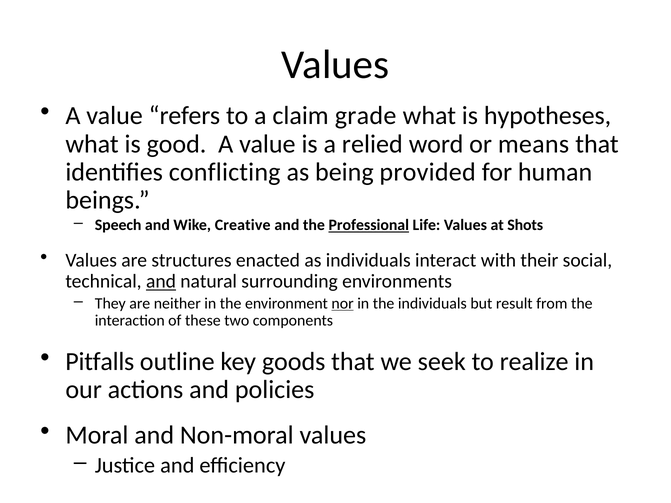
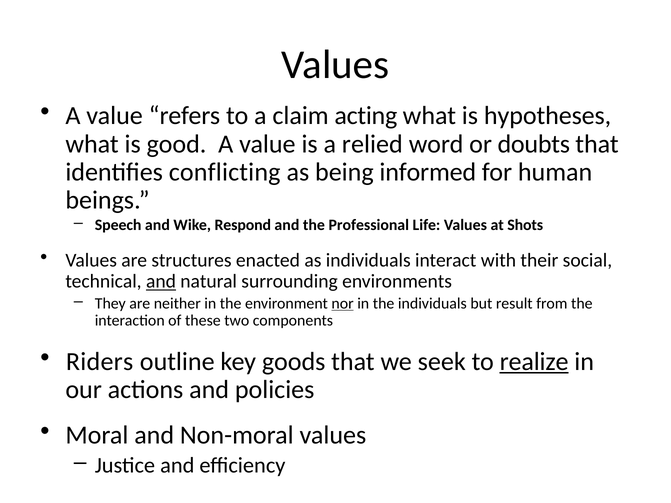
grade: grade -> acting (366, 116)
means: means -> doubts (534, 144)
provided: provided -> informed (428, 172)
Creative: Creative -> Respond (243, 225)
Professional underline: present -> none (369, 225)
Pitfalls: Pitfalls -> Riders (100, 362)
realize underline: none -> present (534, 362)
